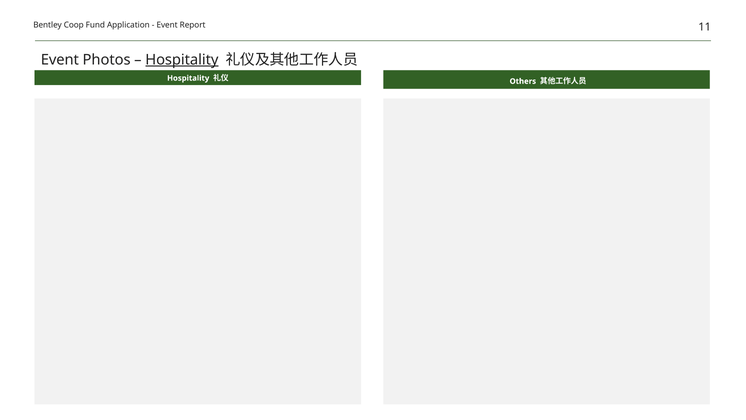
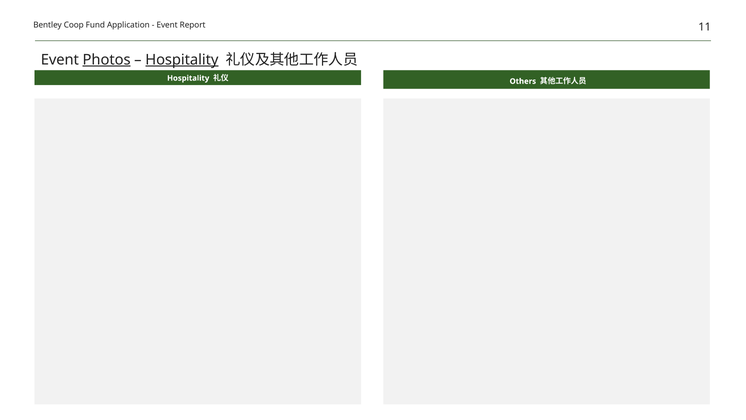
Photos underline: none -> present (107, 60)
